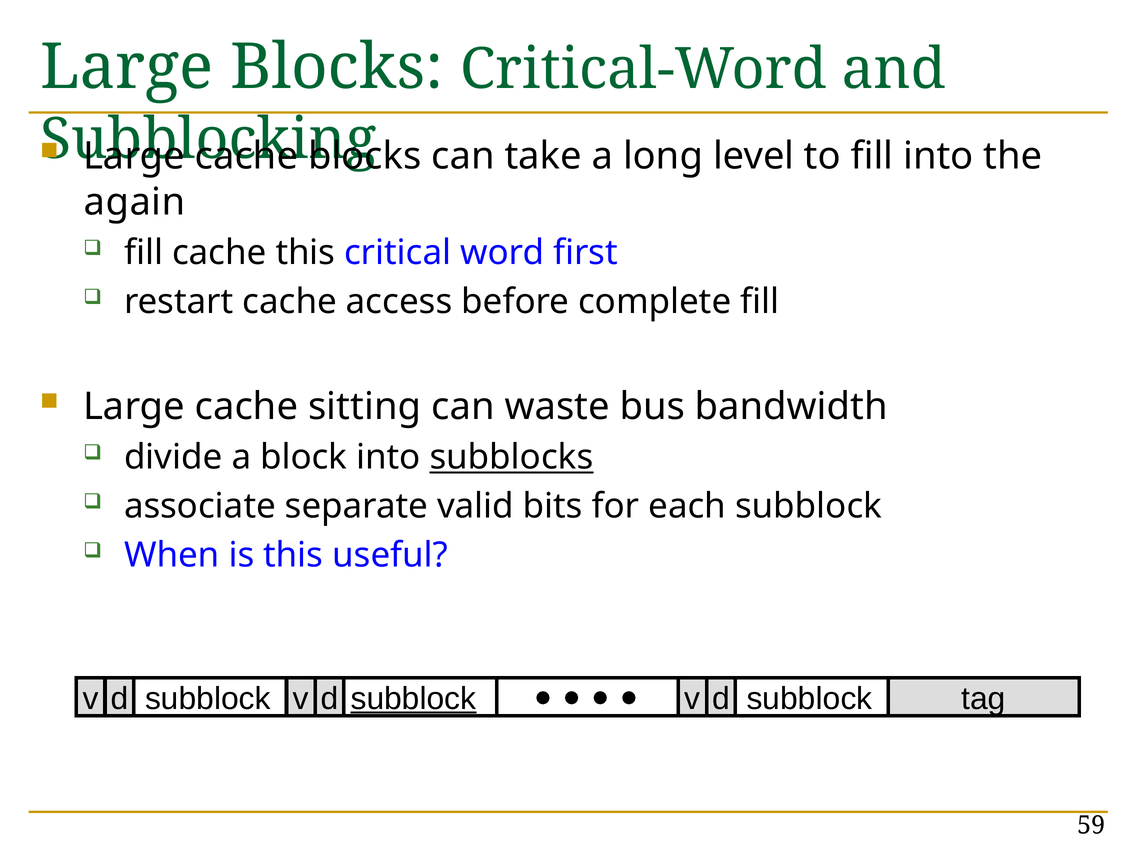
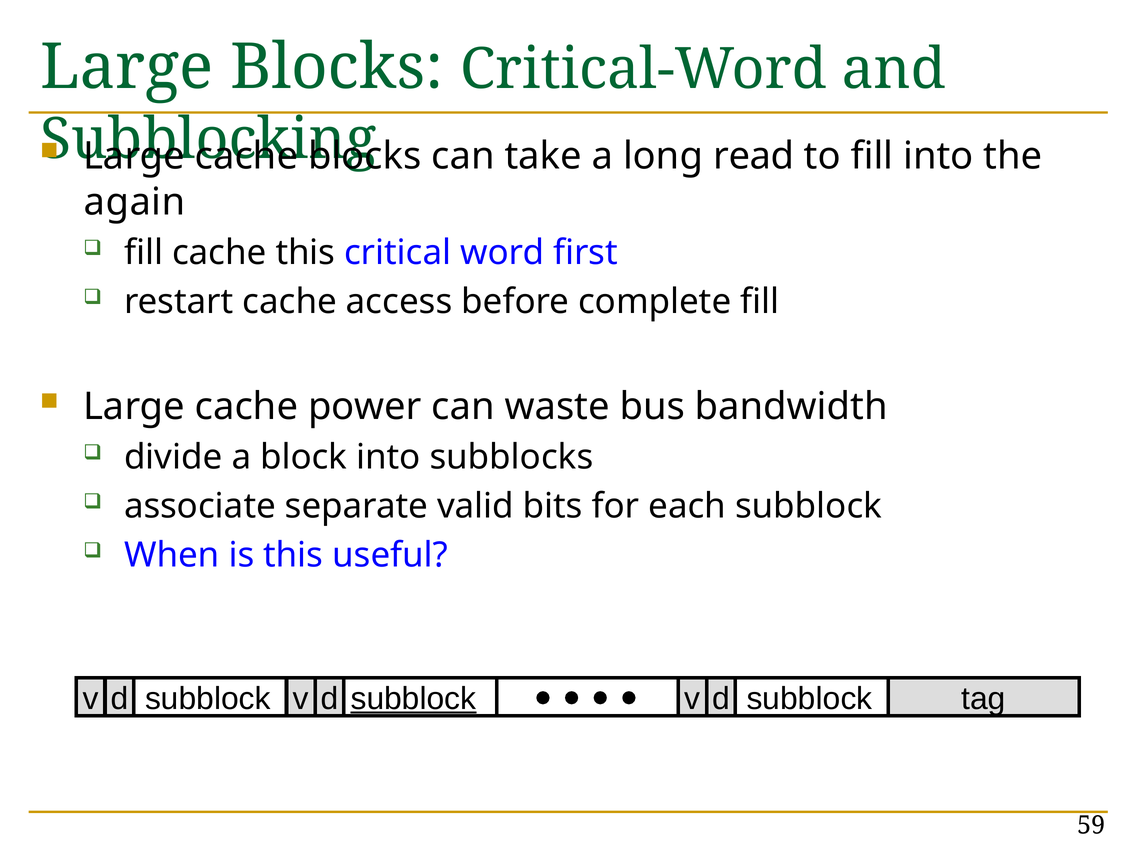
level: level -> read (754, 156)
sitting: sitting -> power (365, 407)
subblocks underline: present -> none (511, 458)
